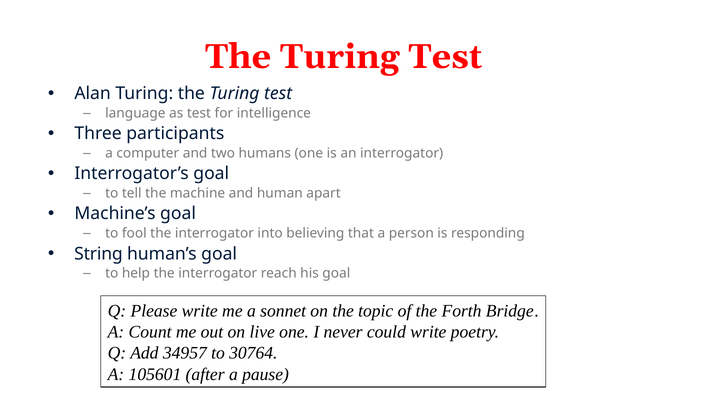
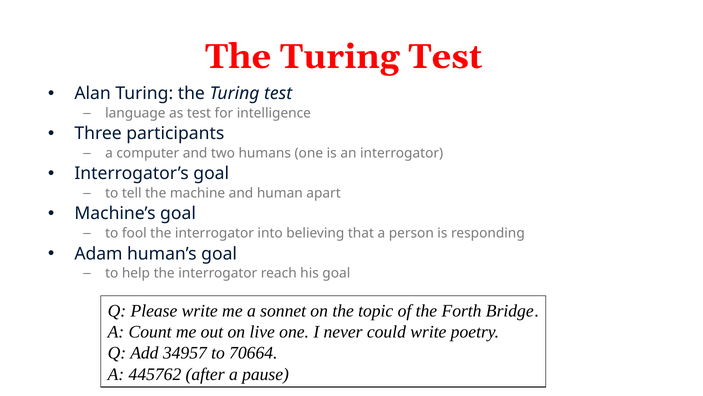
String: String -> Adam (98, 253)
30764: 30764 -> 70664 (253, 353)
105601: 105601 -> 445762 (155, 374)
